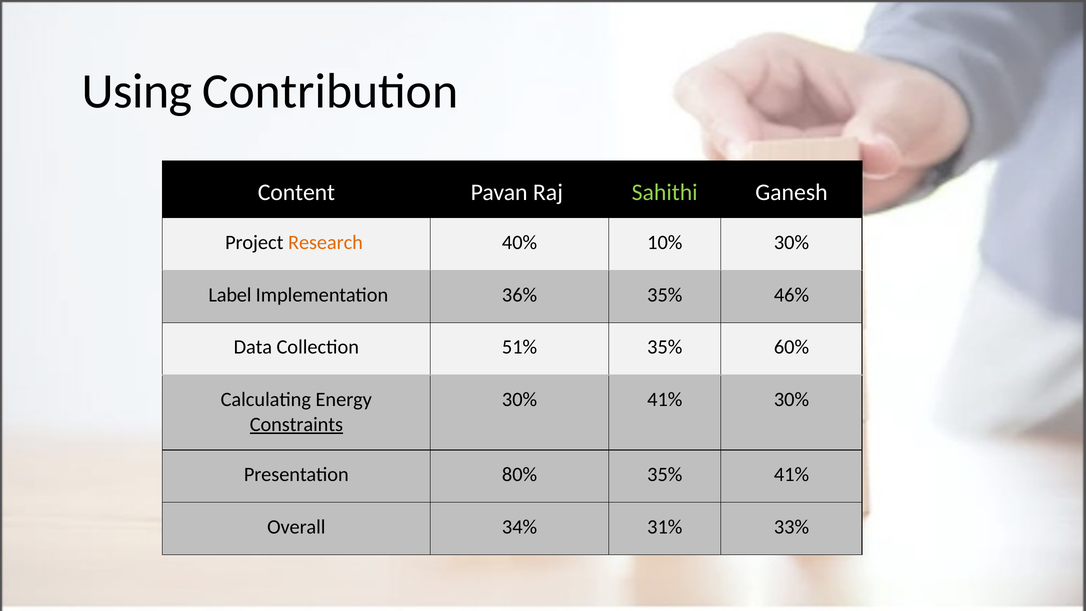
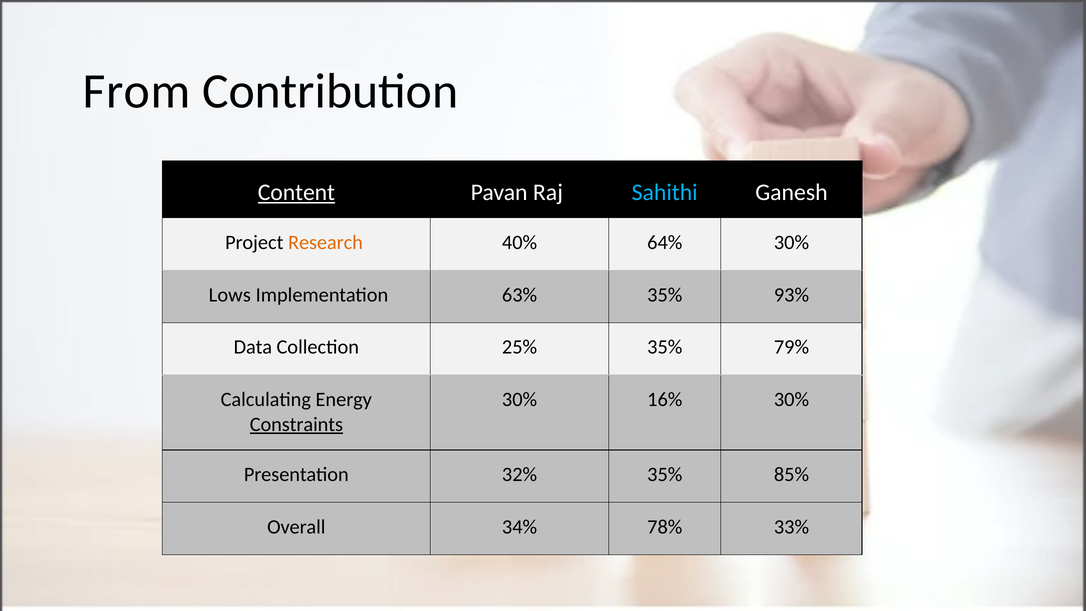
Using: Using -> From (137, 91)
Content underline: none -> present (296, 192)
Sahithi colour: light green -> light blue (665, 192)
10%: 10% -> 64% (665, 242)
Label: Label -> Lows (230, 295)
36%: 36% -> 63% (520, 295)
46%: 46% -> 93% (791, 295)
51%: 51% -> 25% (520, 347)
60%: 60% -> 79% (791, 347)
30% 41%: 41% -> 16% (665, 400)
80%: 80% -> 32% (520, 474)
35% 41%: 41% -> 85% (791, 474)
31%: 31% -> 78% (665, 527)
